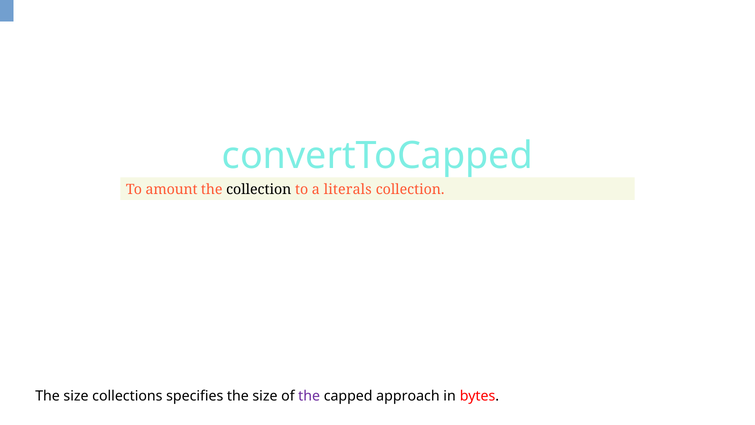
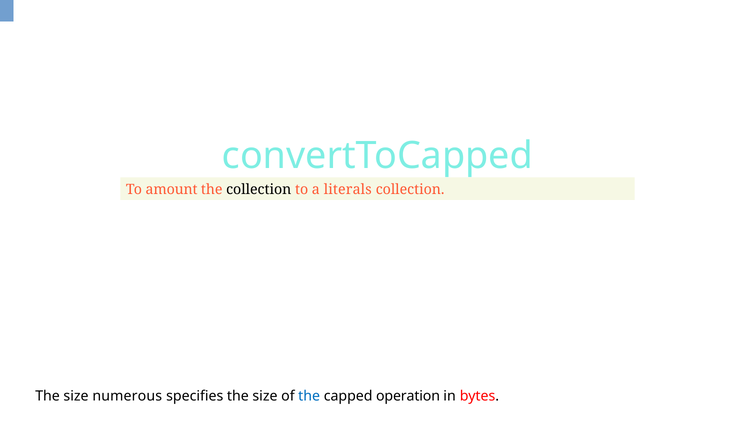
collections: collections -> numerous (127, 396)
the colour: purple -> blue (309, 396)
approach: approach -> operation (408, 396)
